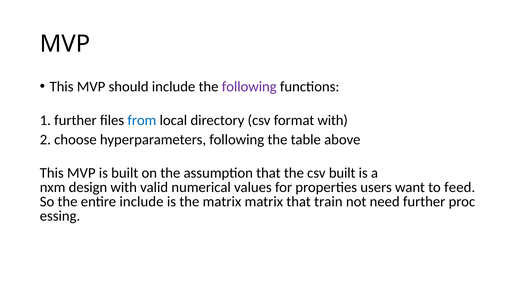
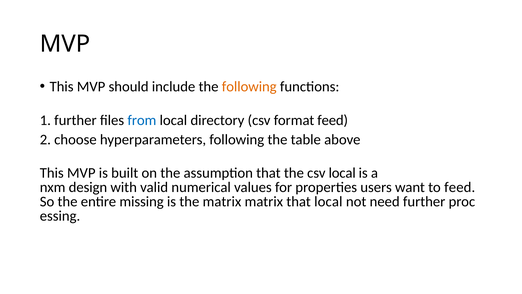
following colour: purple -> orange (249, 87)
format with: with -> feed (333, 120)
csv built: built -> local (342, 173)
entire include: include -> missing (142, 201)
that train: train -> local (328, 201)
